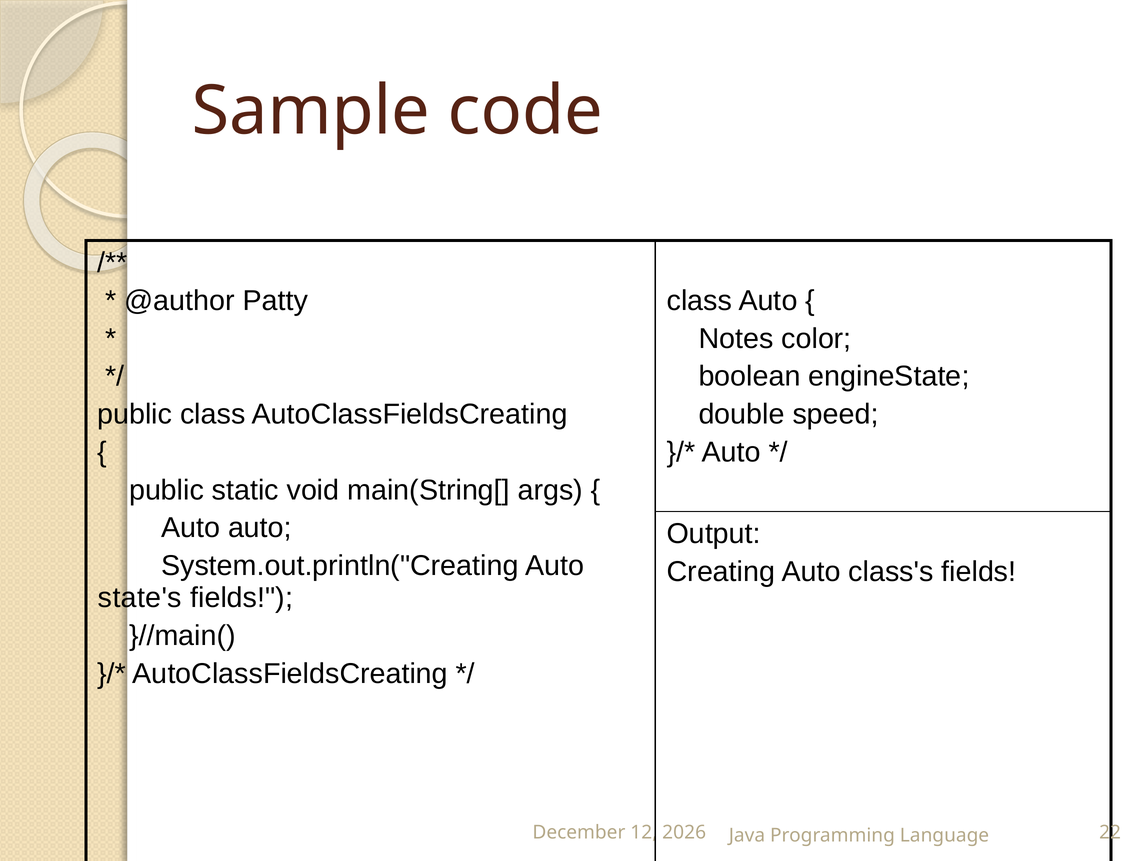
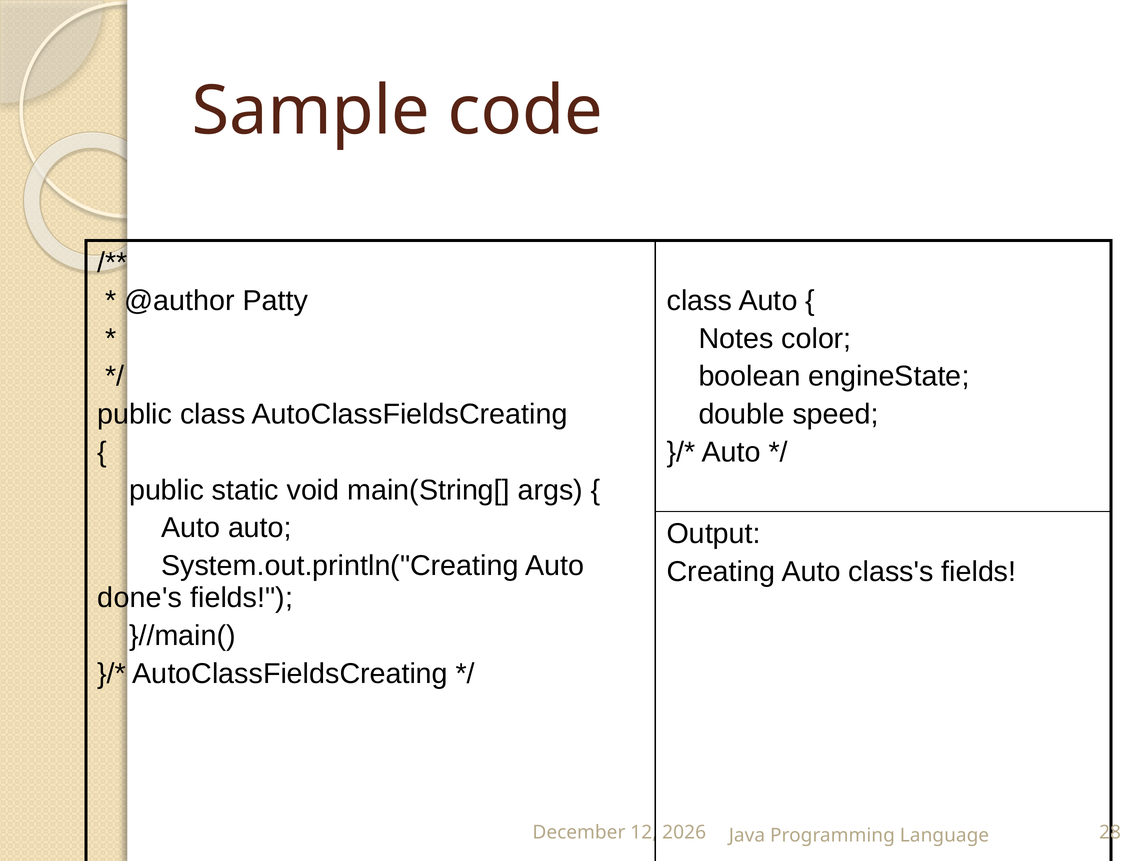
state's: state's -> done's (140, 598)
22: 22 -> 28 (1110, 832)
